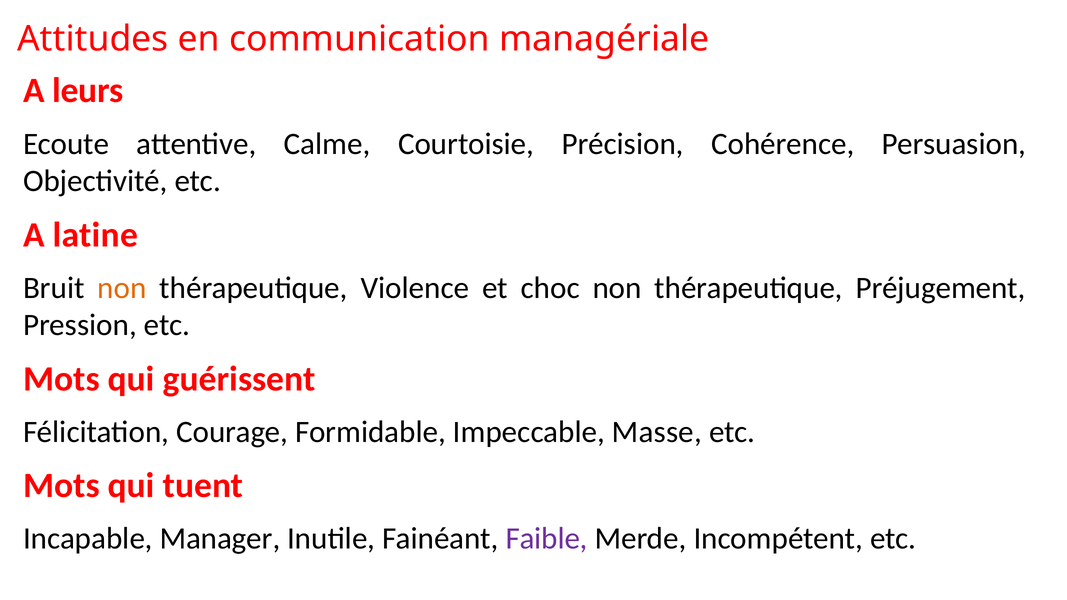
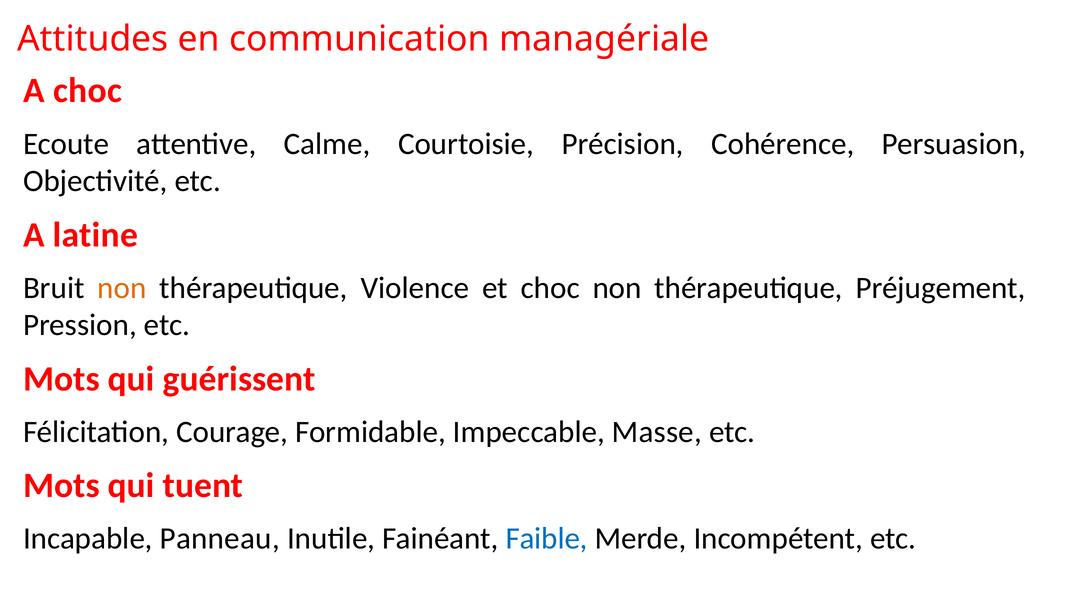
A leurs: leurs -> choc (88, 91)
Manager: Manager -> Panneau (220, 539)
Faible colour: purple -> blue (547, 539)
